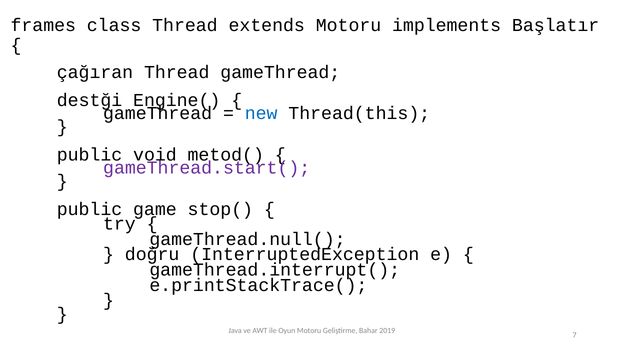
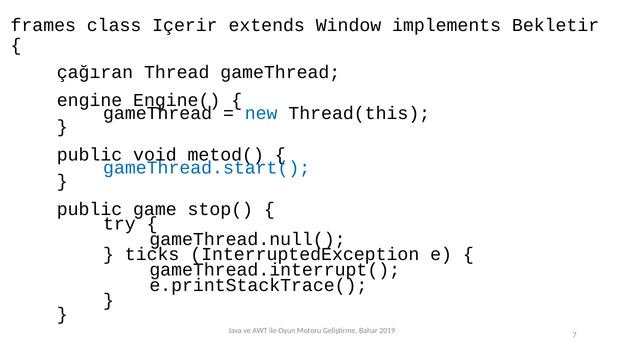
class Thread: Thread -> Içerir (185, 25)
extends Motoru: Motoru -> Window (349, 25)
Başlatır: Başlatır -> Bekletir (556, 25)
destği: destği -> engine (90, 100)
gameThread.start( colour: purple -> blue (207, 168)
doğru: doğru -> ticks (152, 254)
